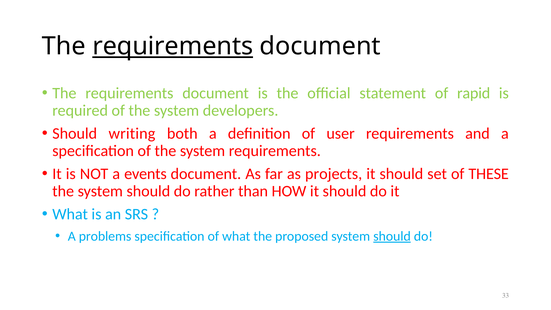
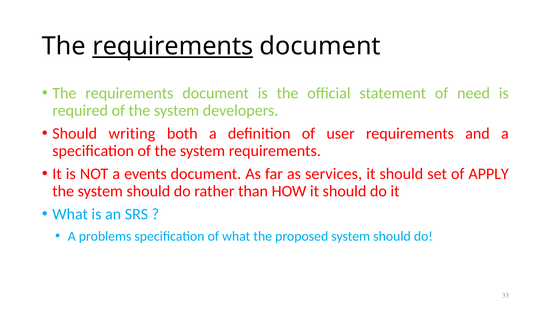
rapid: rapid -> need (474, 93)
projects: projects -> services (334, 174)
THESE: THESE -> APPLY (489, 174)
should underline: present -> none (392, 236)
